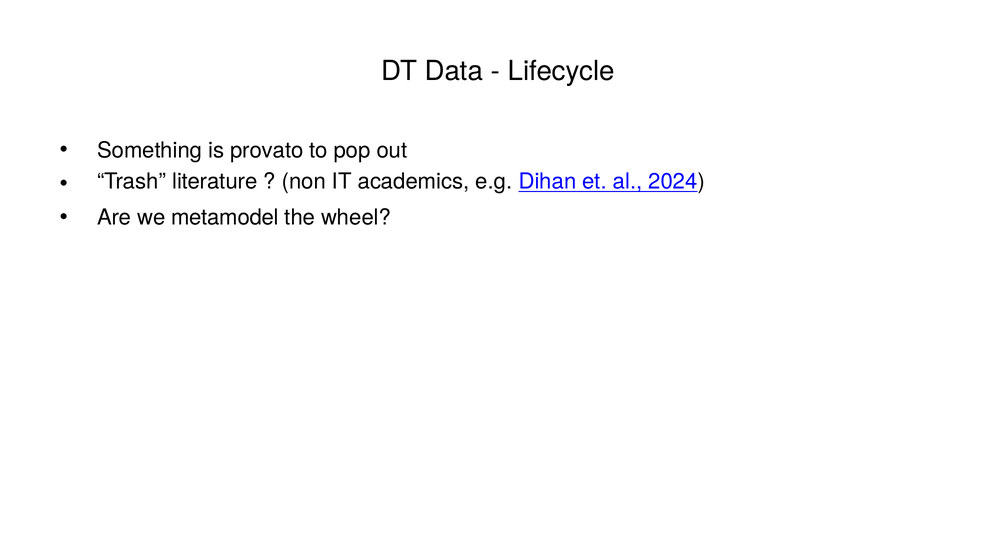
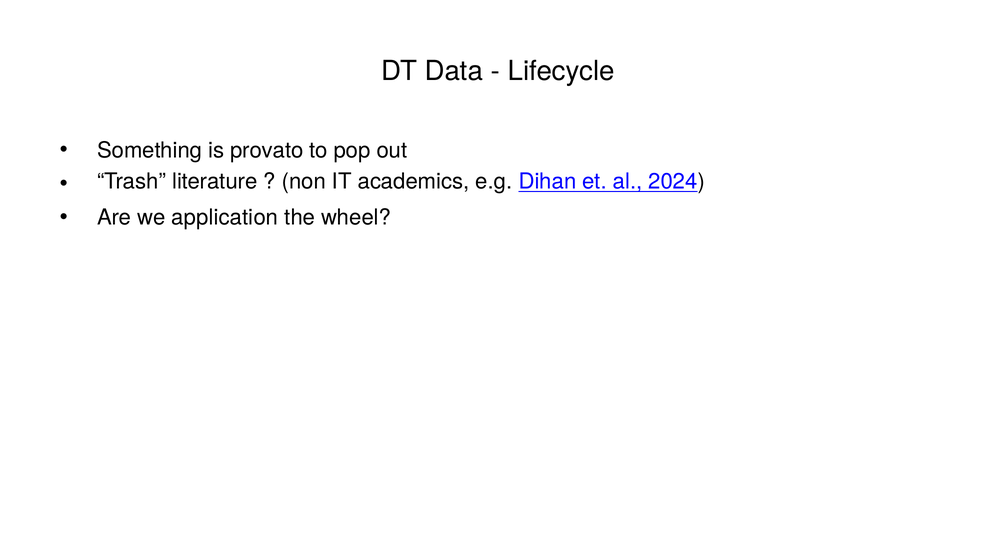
metamodel: metamodel -> application (225, 218)
